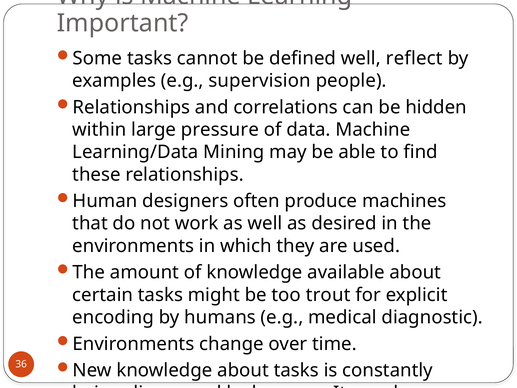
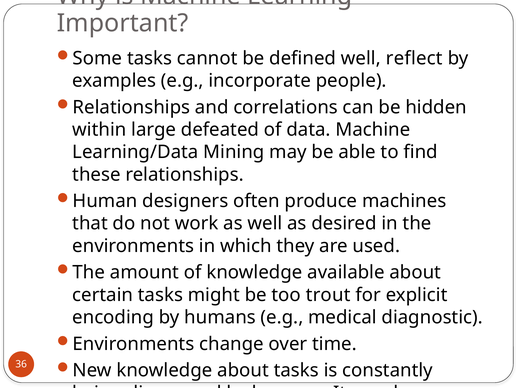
supervision: supervision -> incorporate (260, 81)
pressure: pressure -> defeated (220, 130)
